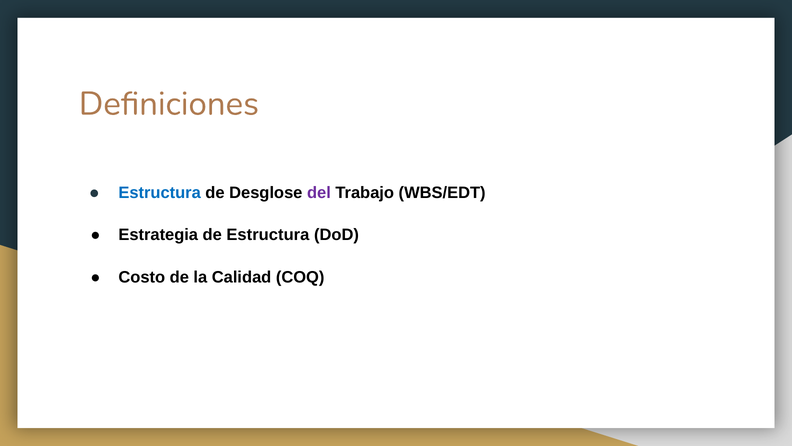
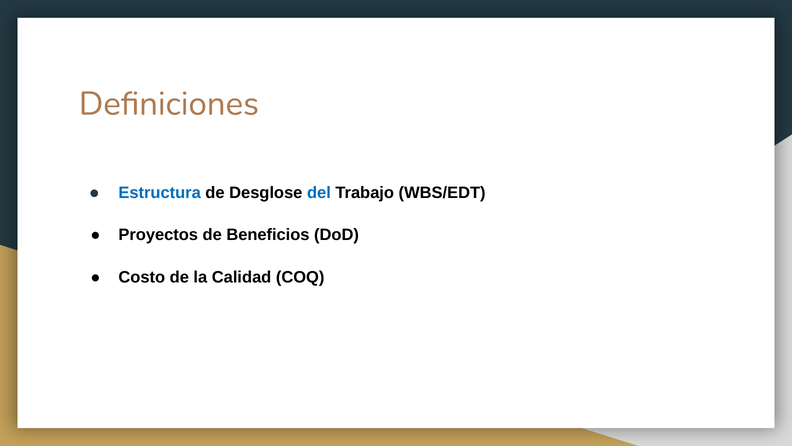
del colour: purple -> blue (319, 193)
Estrategia: Estrategia -> Proyectos (158, 235)
de Estructura: Estructura -> Beneficios (268, 235)
